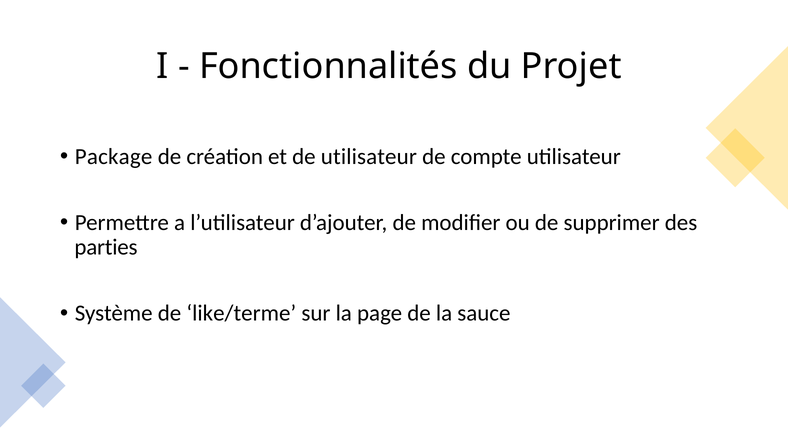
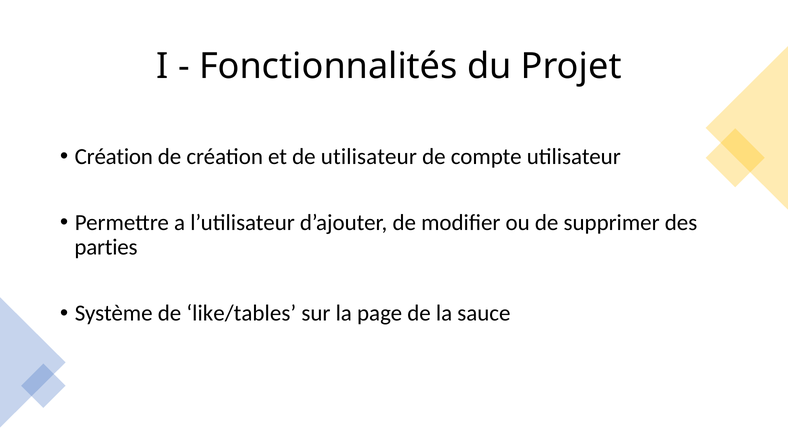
Package: Package -> Création (114, 157)
like/terme: like/terme -> like/tables (241, 314)
